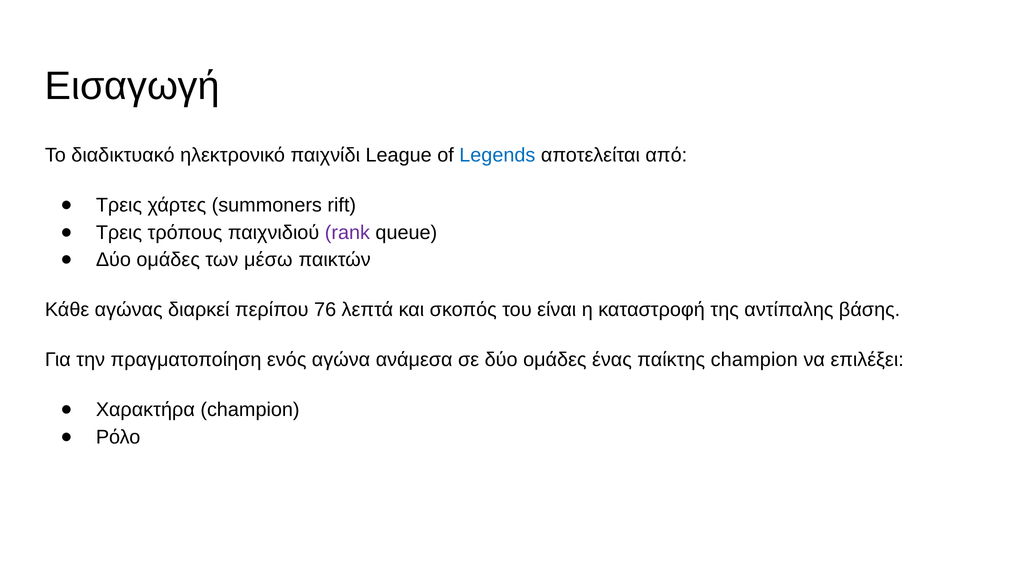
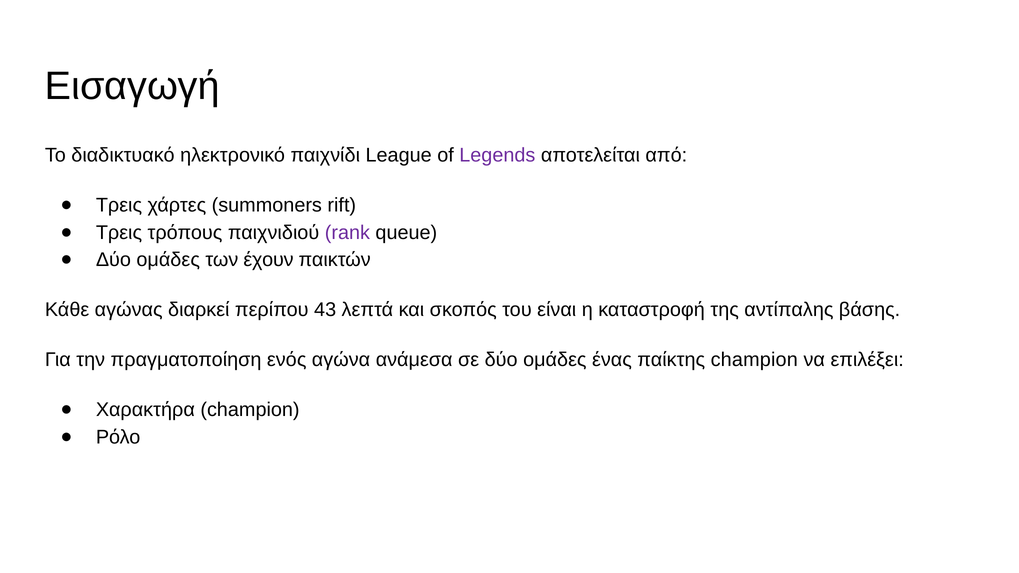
Legends colour: blue -> purple (497, 155)
μέσω: μέσω -> έχουν (269, 260)
76: 76 -> 43 (325, 310)
